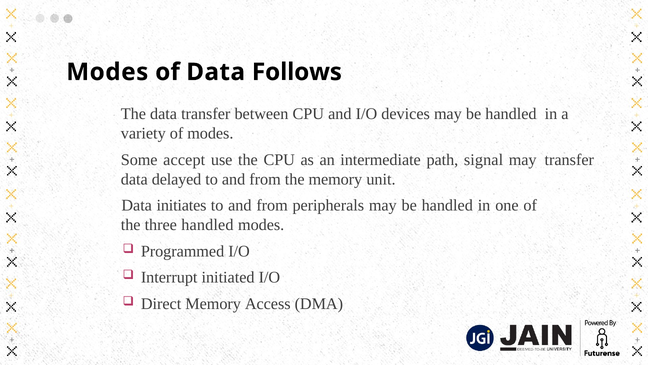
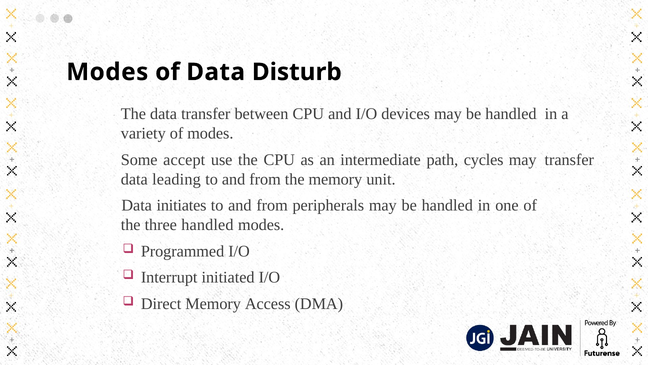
Follows: Follows -> Disturb (297, 72)
signal: signal -> cycles (484, 160)
delayed: delayed -> leading (176, 179)
